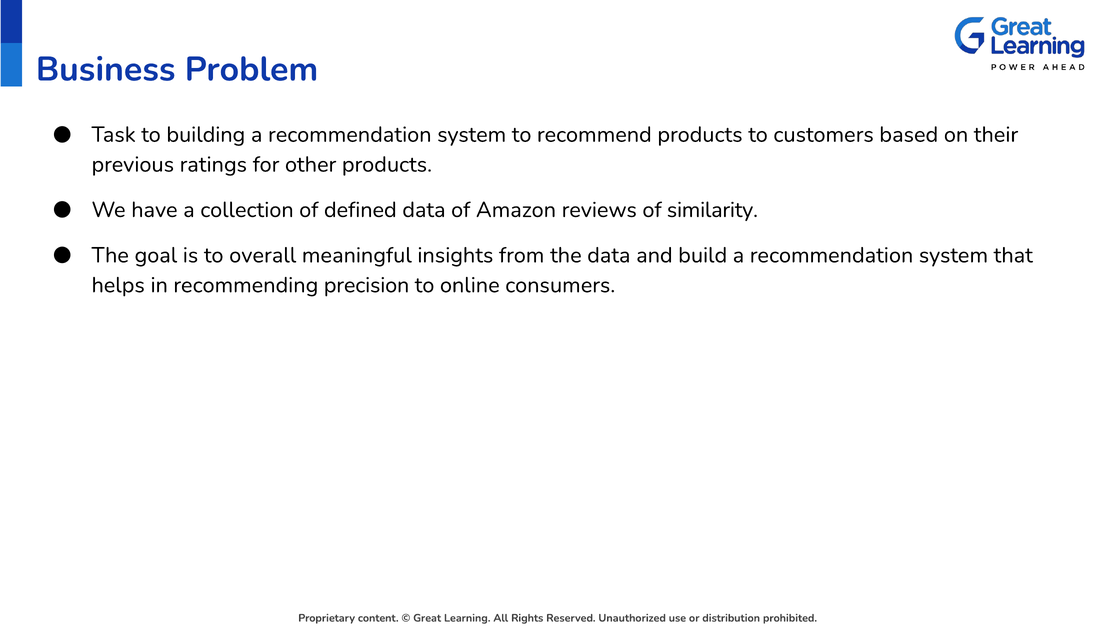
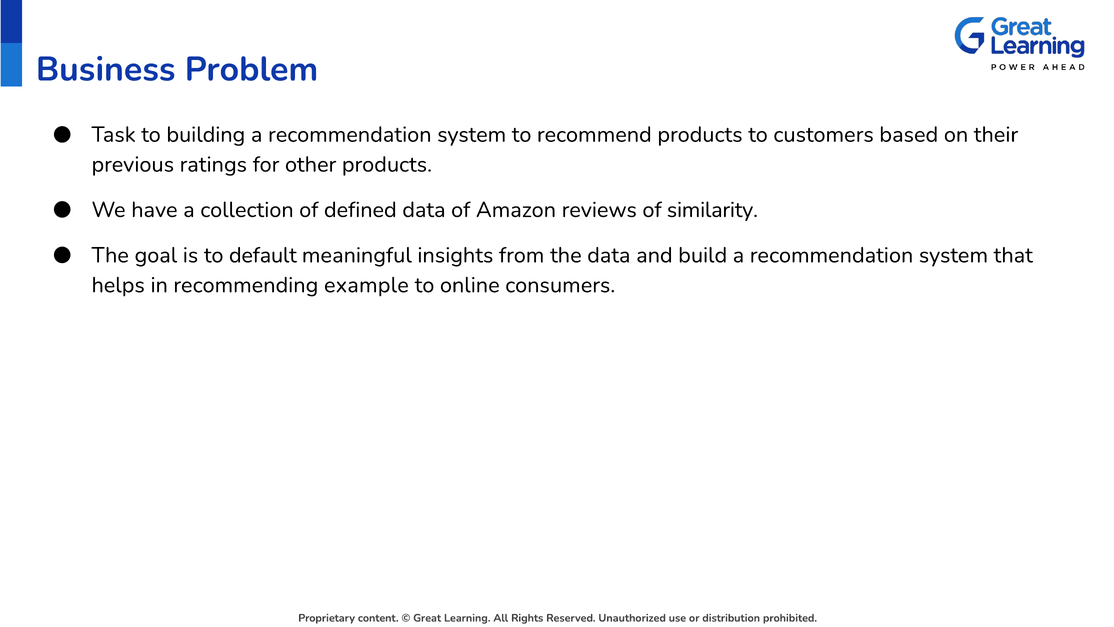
overall: overall -> default (263, 255)
precision: precision -> example (366, 285)
